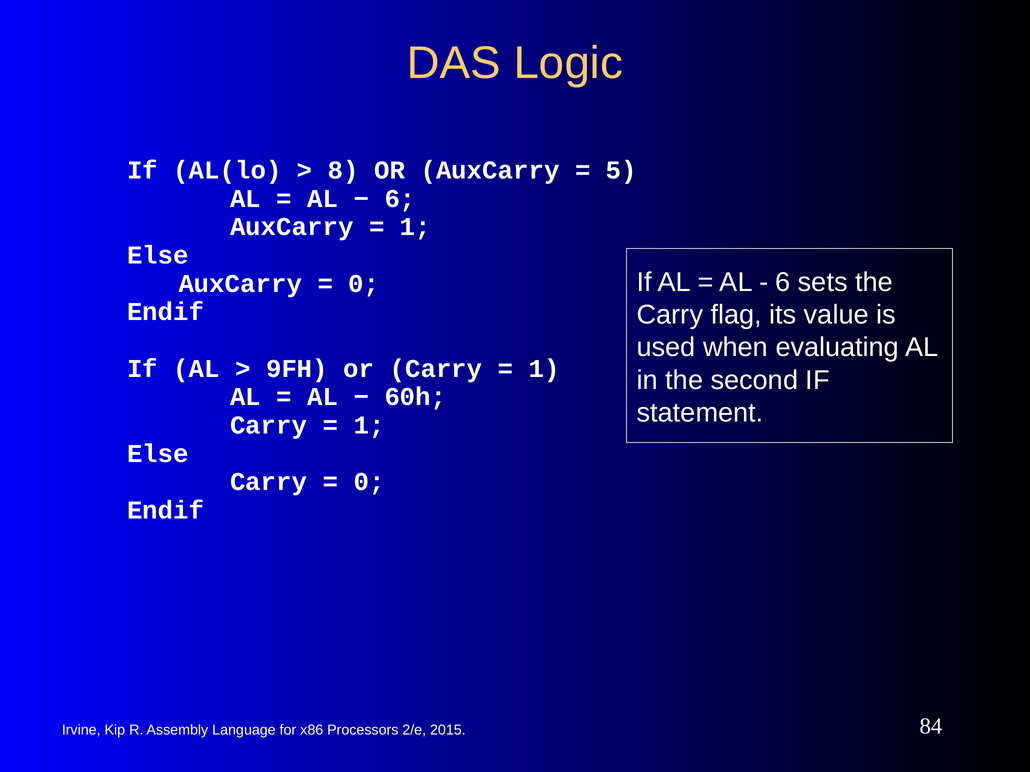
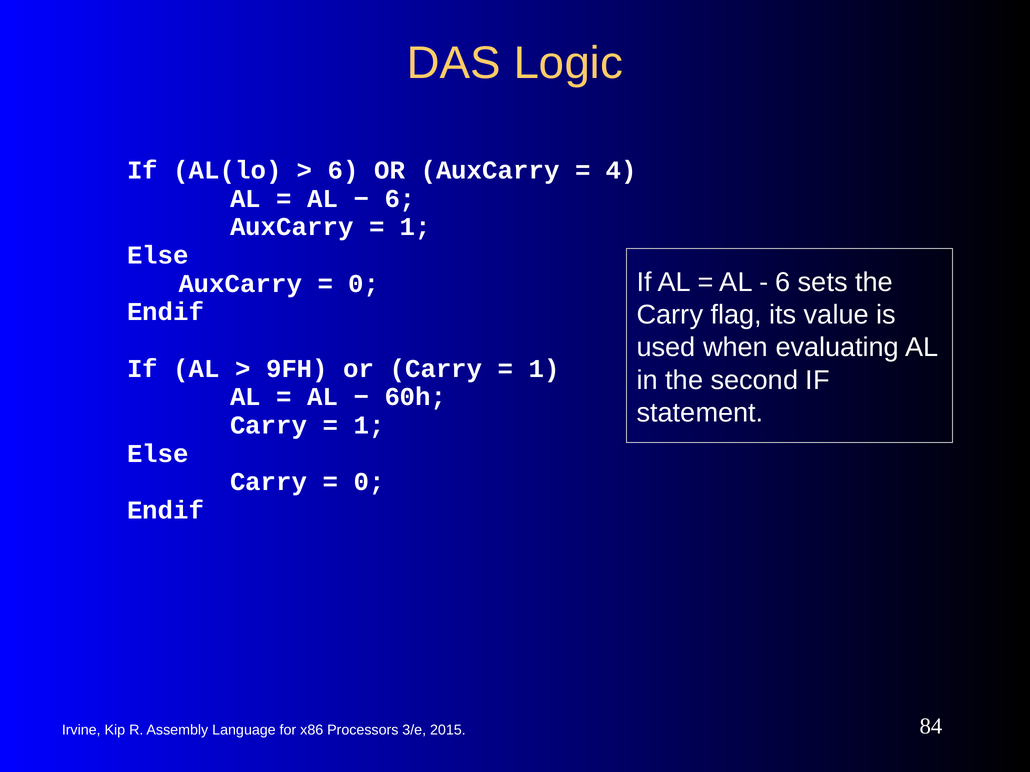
8: 8 -> 6 (343, 170)
5: 5 -> 4 (621, 170)
2/e: 2/e -> 3/e (414, 731)
